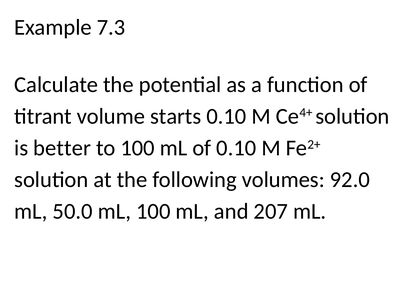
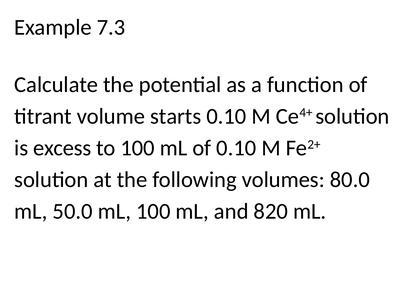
better: better -> excess (62, 148)
92.0: 92.0 -> 80.0 (350, 179)
207: 207 -> 820 (271, 211)
